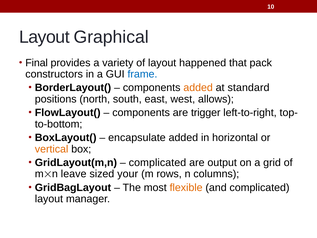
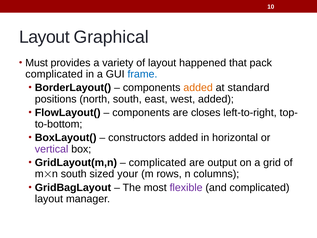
Final: Final -> Must (37, 63)
constructors: constructors -> complicated (54, 74)
west allows: allows -> added (216, 99)
trigger: trigger -> closes (206, 113)
encapsulate: encapsulate -> constructors (137, 137)
vertical colour: orange -> purple (52, 149)
n leave: leave -> south (74, 174)
flexible colour: orange -> purple (186, 187)
